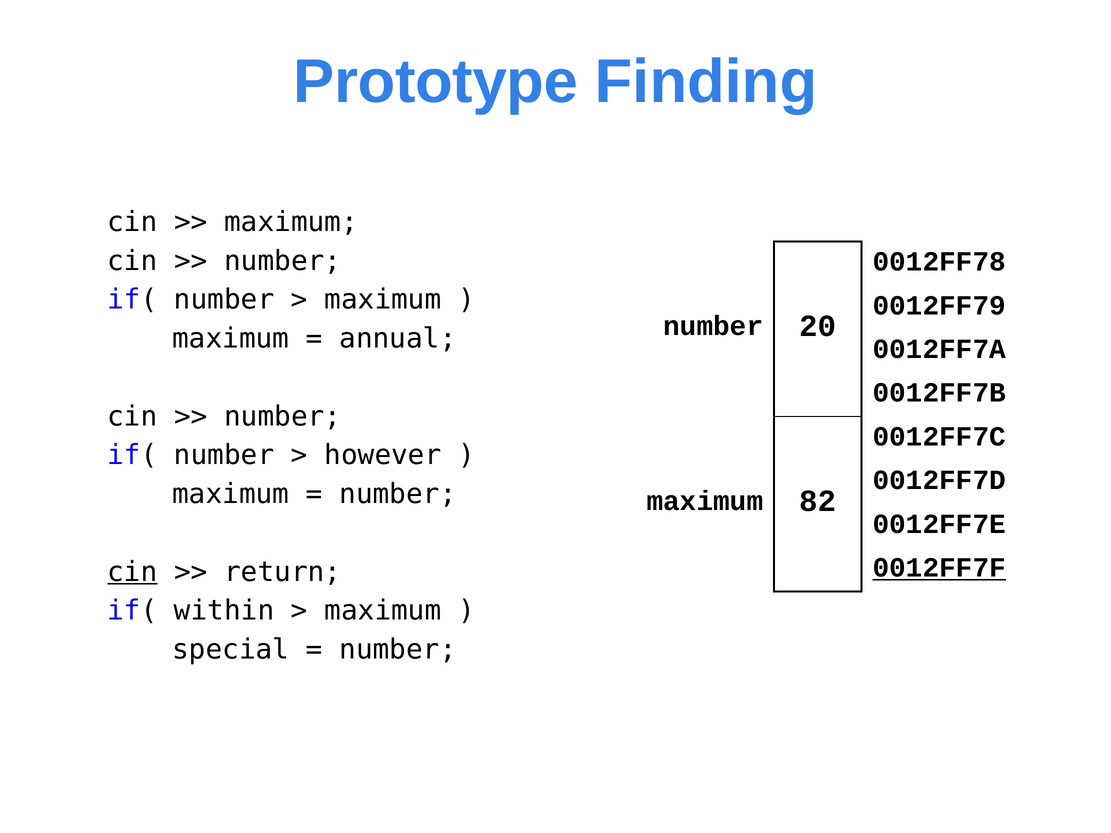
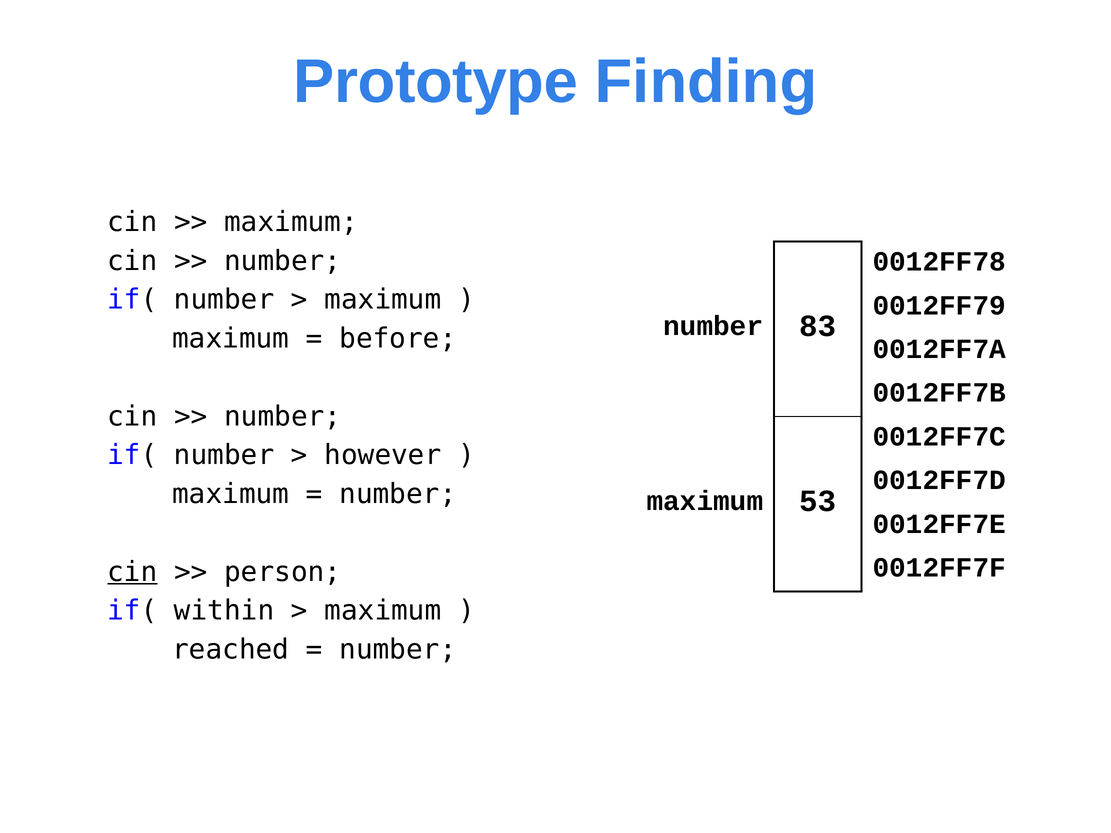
20: 20 -> 83 (818, 326)
annual: annual -> before (398, 339)
82: 82 -> 53 (818, 501)
0012FF7F underline: present -> none (939, 568)
return: return -> person (283, 572)
special: special -> reached (231, 650)
